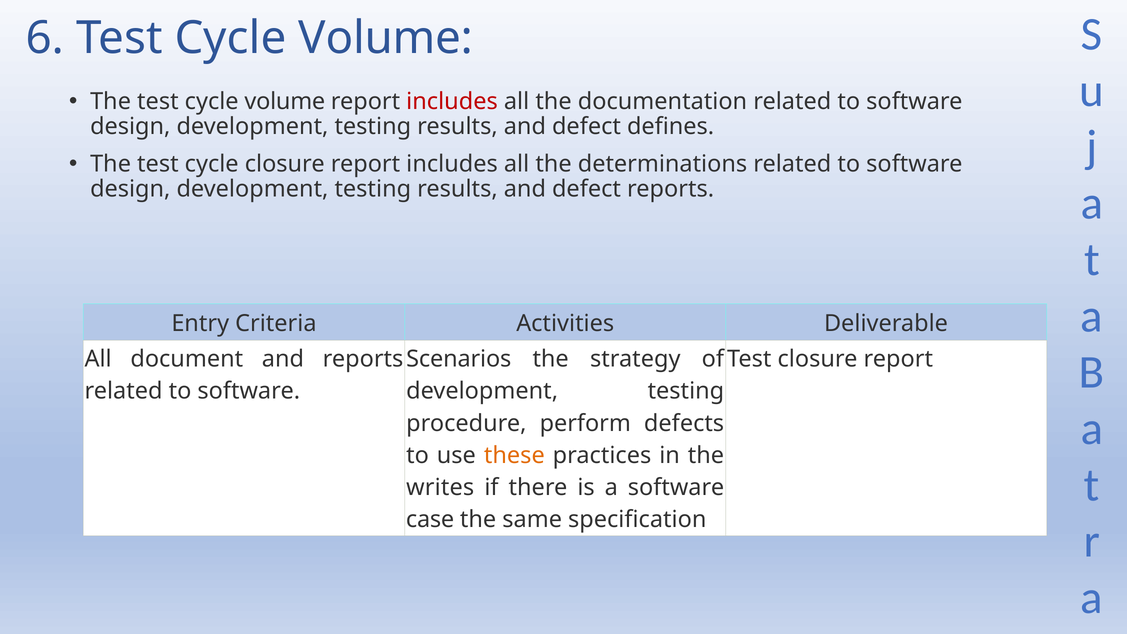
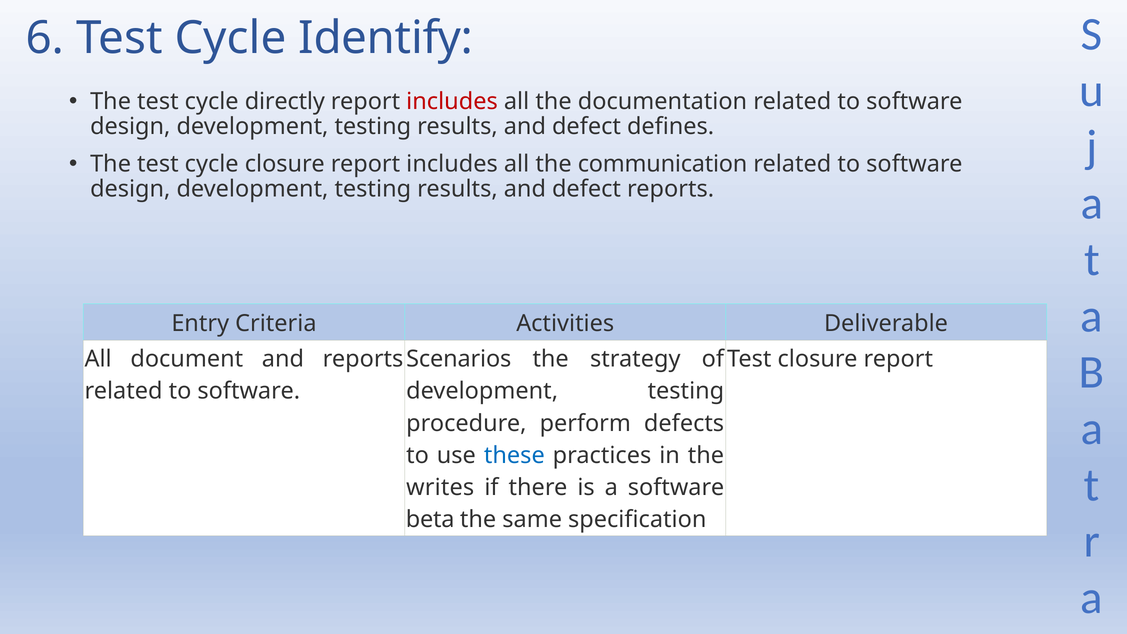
6 Test Cycle Volume: Volume -> Identify (386, 38)
The test cycle volume: volume -> directly (285, 101)
determinations: determinations -> communication (663, 164)
these colour: orange -> blue (514, 455)
case: case -> beta (430, 520)
